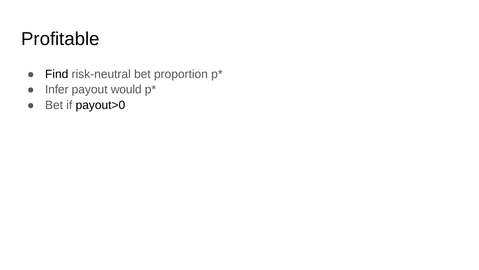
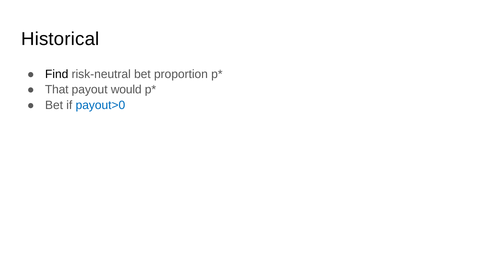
Profitable: Profitable -> Historical (60, 39)
Infer: Infer -> That (57, 89)
payout>0 colour: black -> blue (100, 105)
